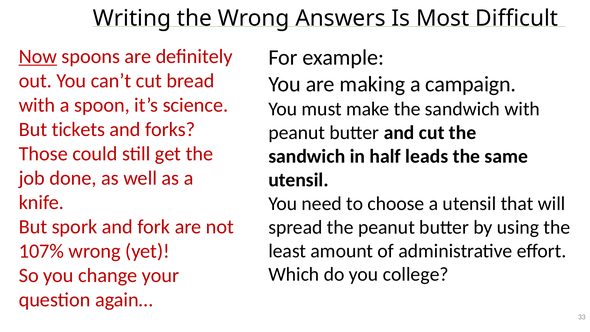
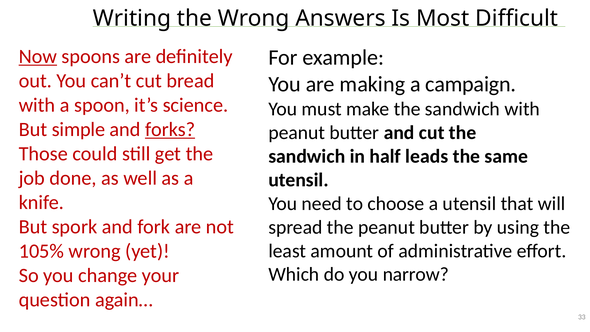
tickets: tickets -> simple (78, 129)
forks underline: none -> present (170, 129)
107%: 107% -> 105% (41, 251)
college: college -> narrow (416, 274)
